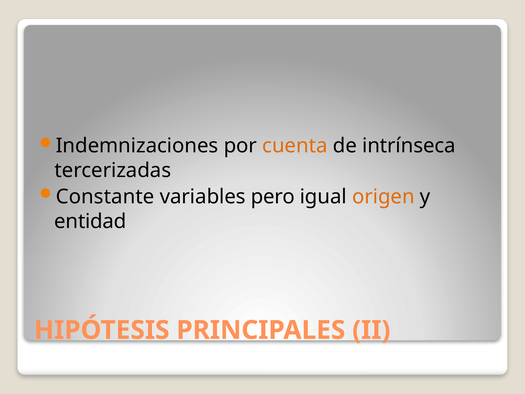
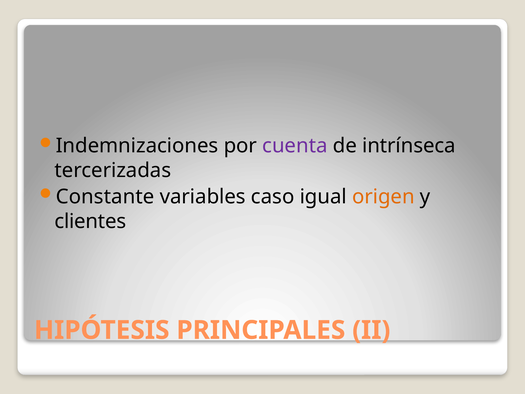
cuenta colour: orange -> purple (295, 146)
pero: pero -> caso (273, 197)
entidad: entidad -> clientes (90, 221)
